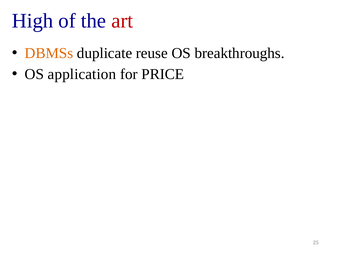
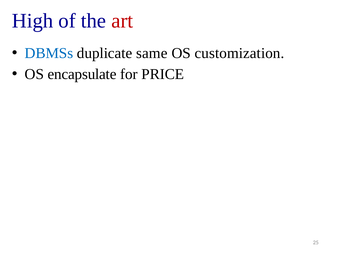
DBMSs colour: orange -> blue (49, 53)
reuse: reuse -> same (152, 53)
breakthroughs: breakthroughs -> customization (240, 53)
application: application -> encapsulate (82, 74)
